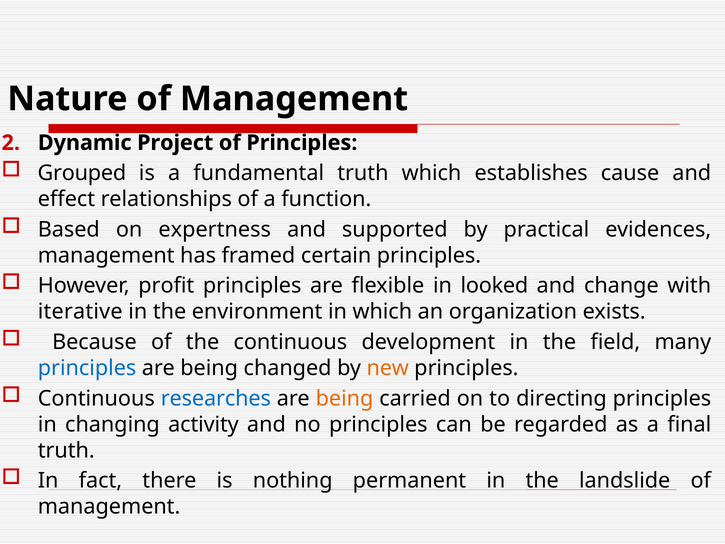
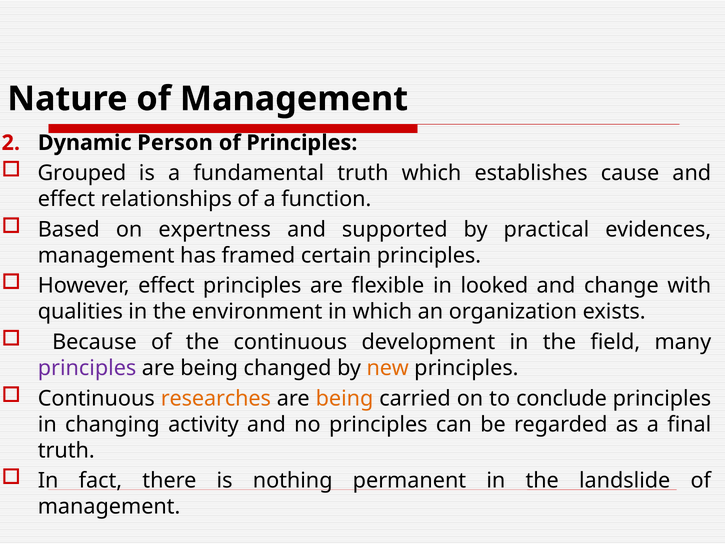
Project: Project -> Person (175, 143)
However profit: profit -> effect (166, 286)
iterative: iterative -> qualities (80, 312)
principles colour: blue -> purple (87, 368)
researches colour: blue -> orange (216, 398)
directing: directing -> conclude (562, 398)
